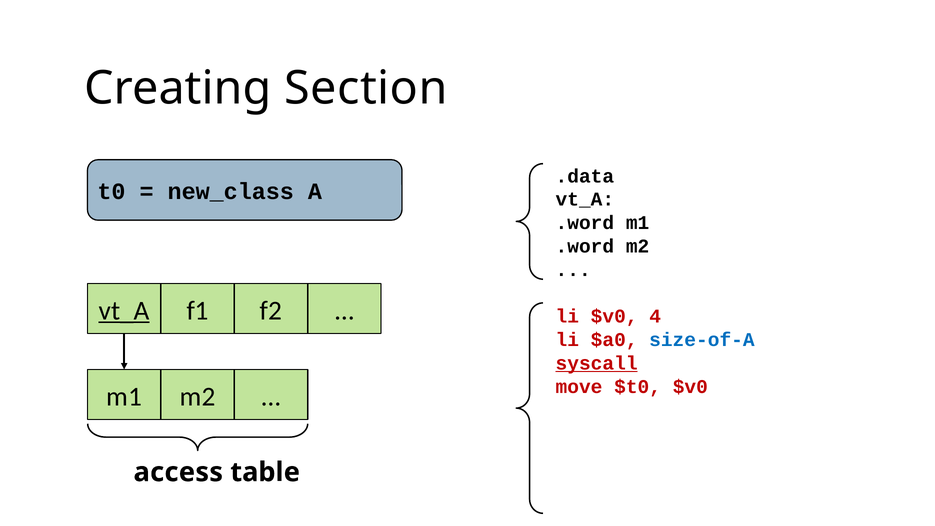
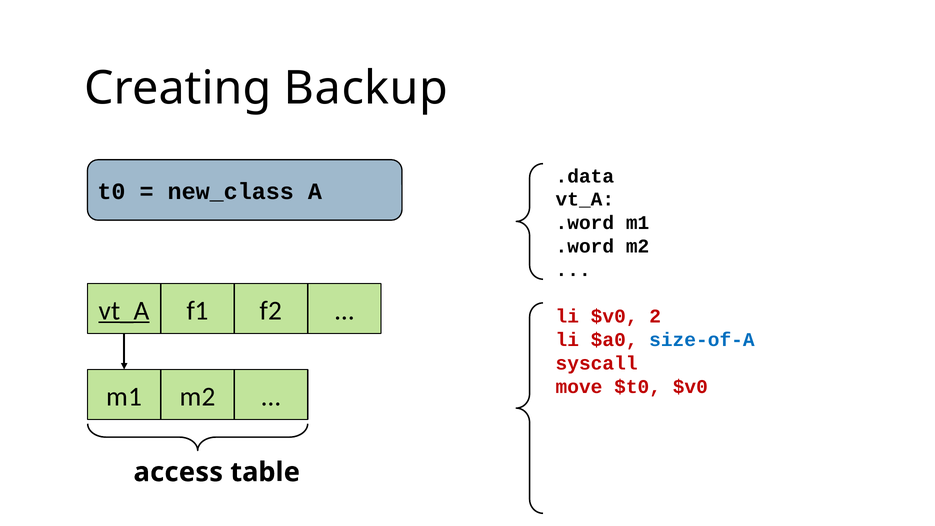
Section: Section -> Backup (366, 88)
4: 4 -> 2 (655, 316)
syscall underline: present -> none (597, 363)
